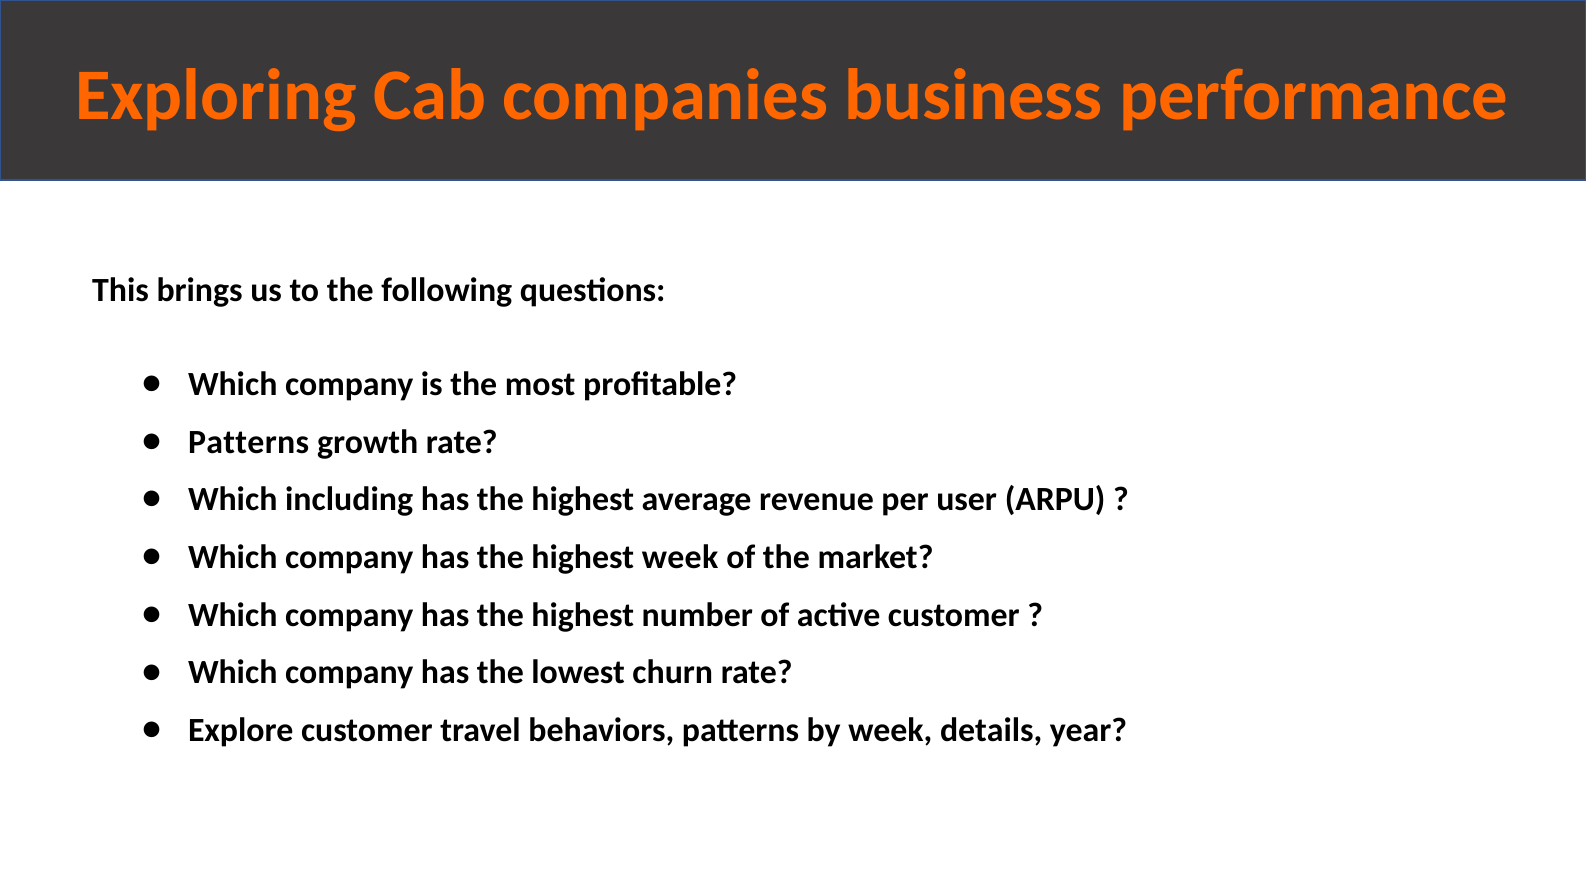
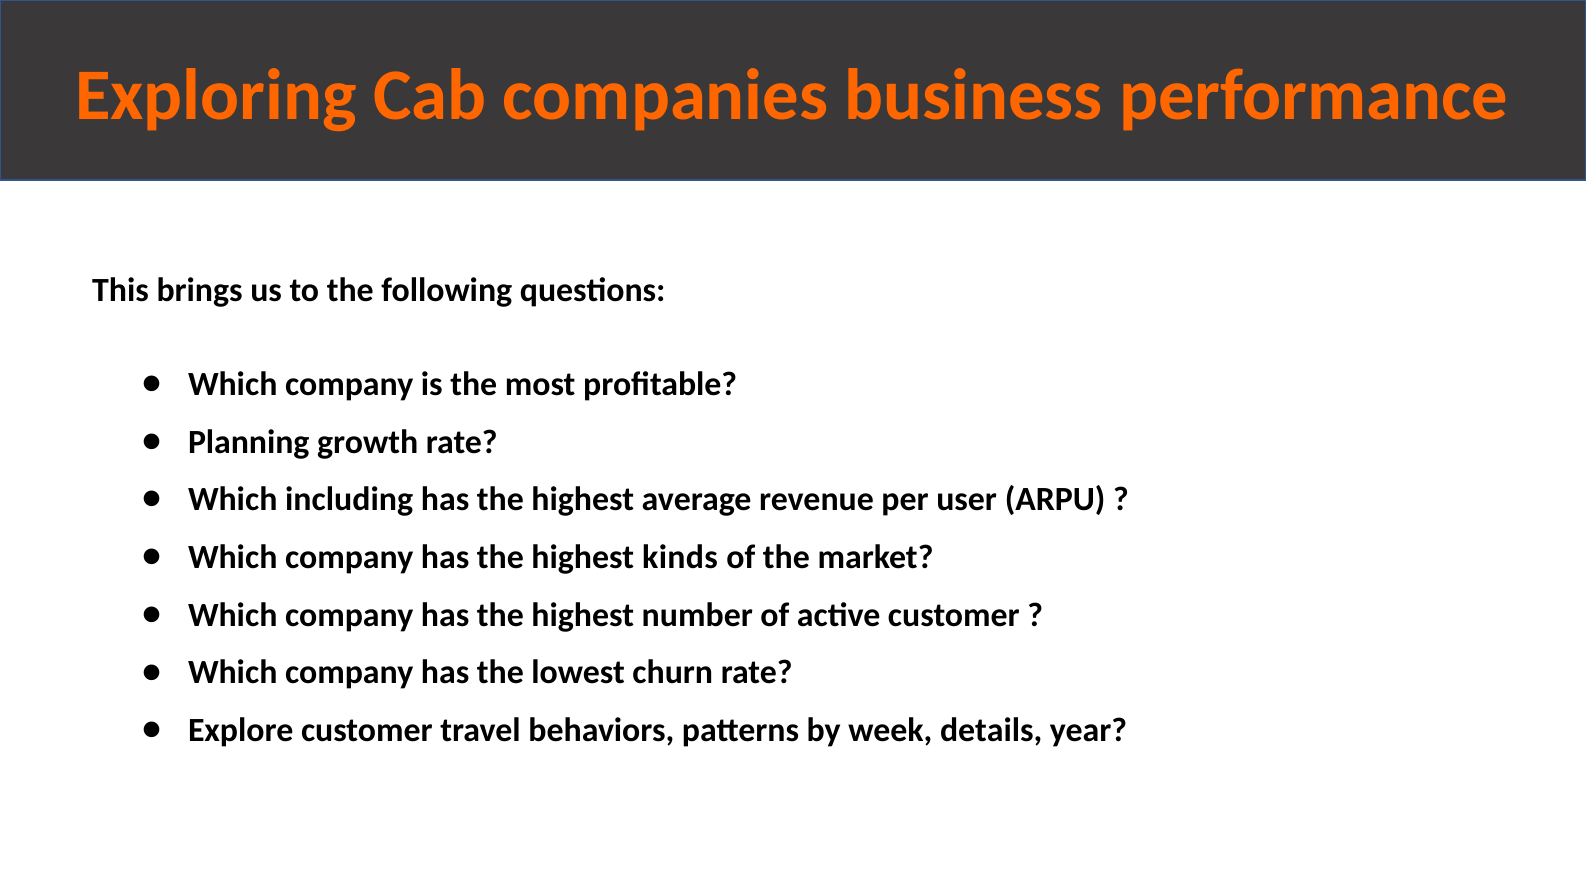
Patterns: Patterns -> Planning (249, 442)
highest week: week -> kinds (680, 557)
